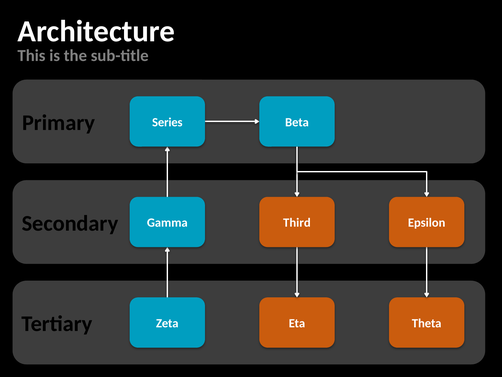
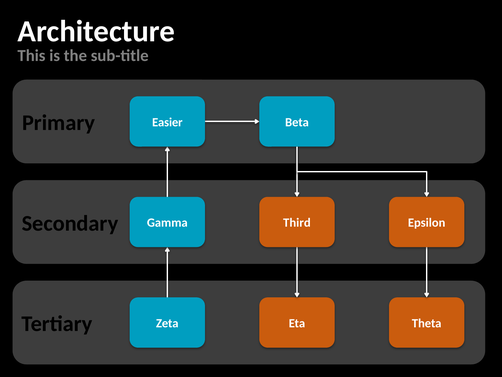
Series: Series -> Easier (167, 122)
